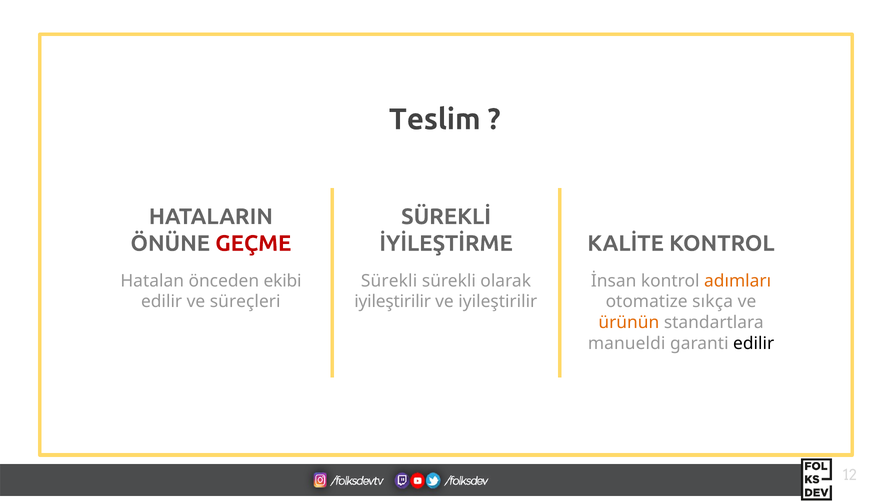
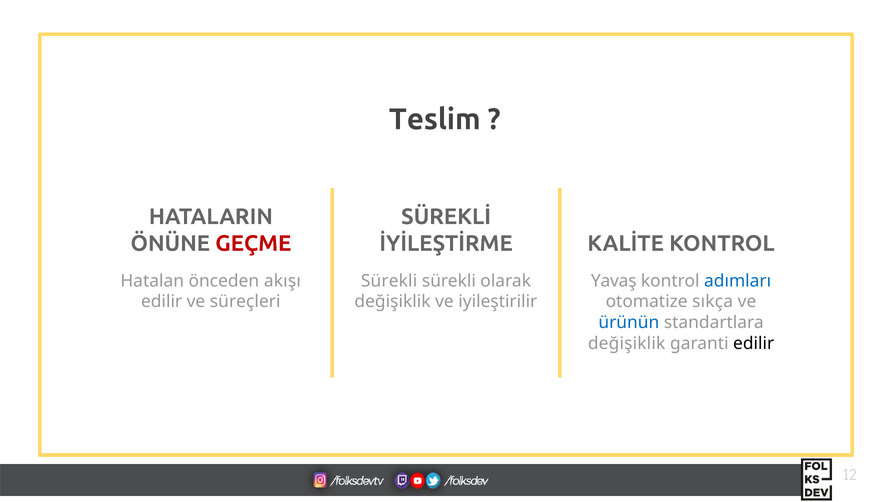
ekibi: ekibi -> akışı (282, 281)
İnsan: İnsan -> Yavaş (614, 281)
adımları colour: orange -> blue (738, 281)
iyileştirilir: iyileştirilir -> değişiklik (393, 302)
ürünün colour: orange -> blue (629, 322)
manueldi: manueldi -> değişiklik (627, 343)
